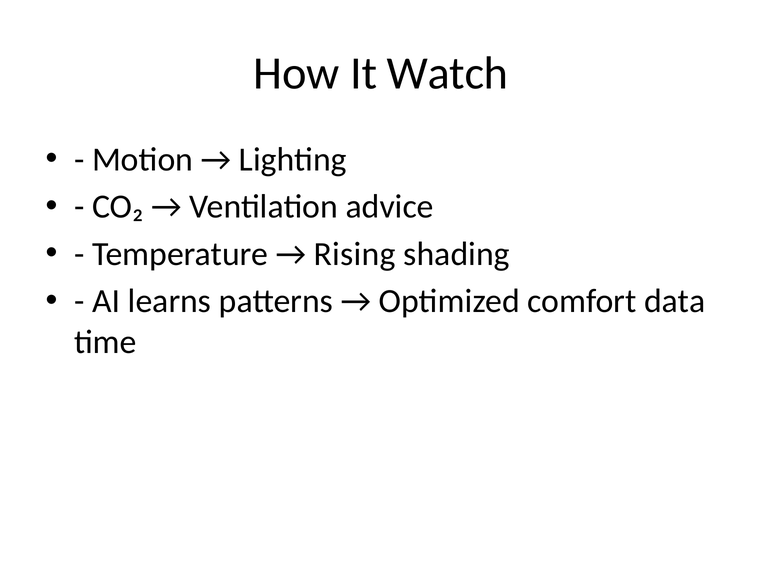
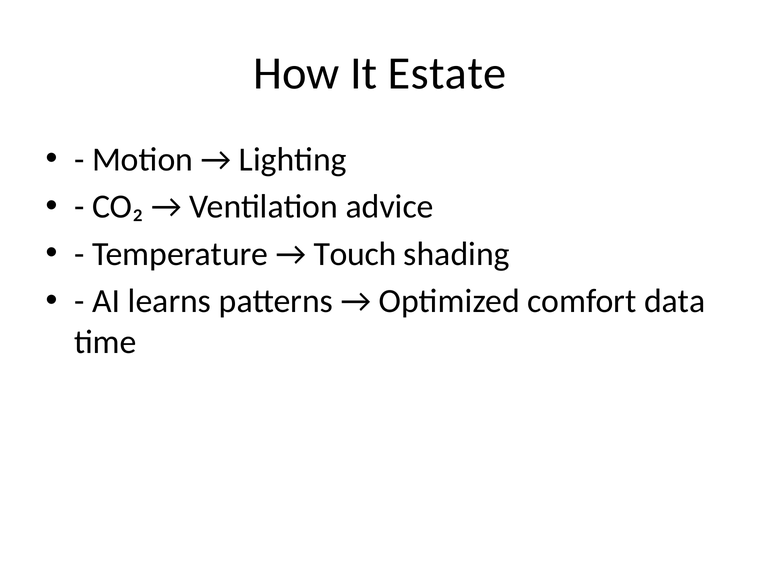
Watch: Watch -> Estate (447, 74)
Rising: Rising -> Touch (355, 254)
